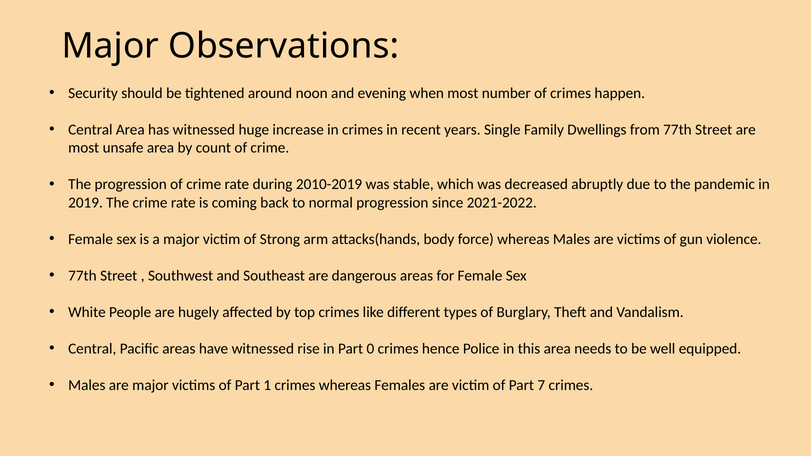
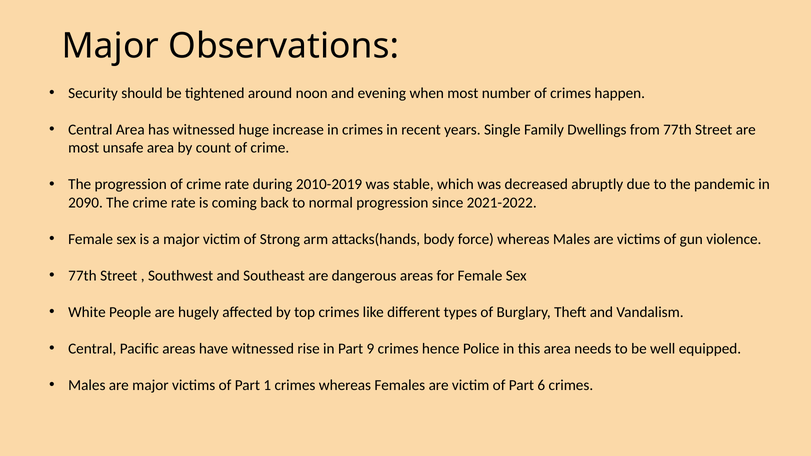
2019: 2019 -> 2090 (86, 203)
0: 0 -> 9 (370, 349)
7: 7 -> 6 (541, 385)
